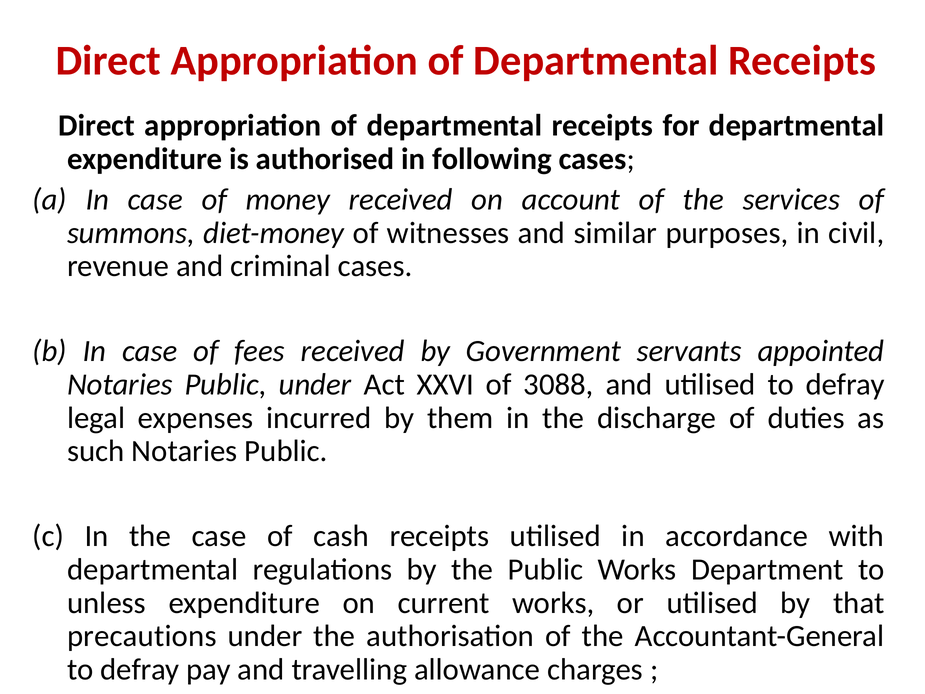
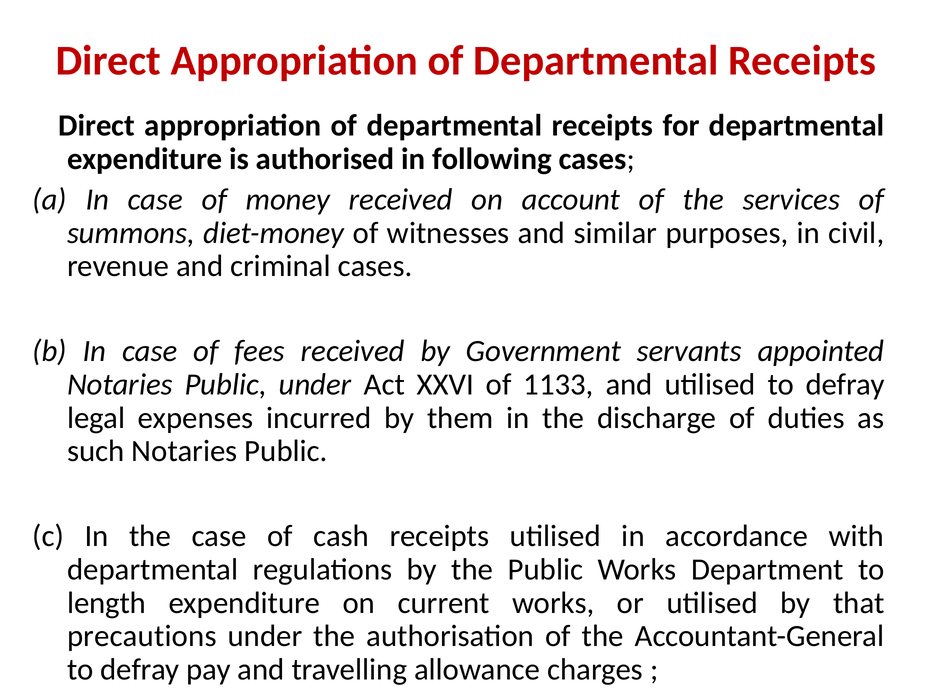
3088: 3088 -> 1133 (559, 384)
unless: unless -> length (107, 603)
